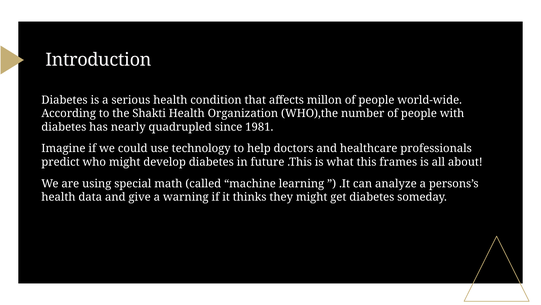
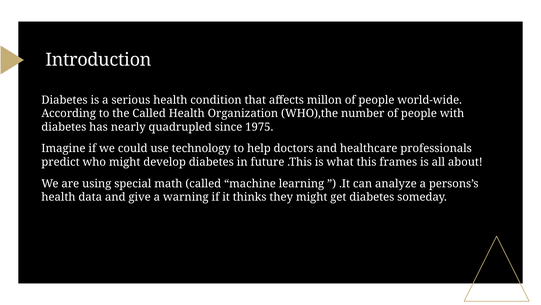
the Shakti: Shakti -> Called (149, 113)
1981: 1981 -> 1975 (259, 127)
